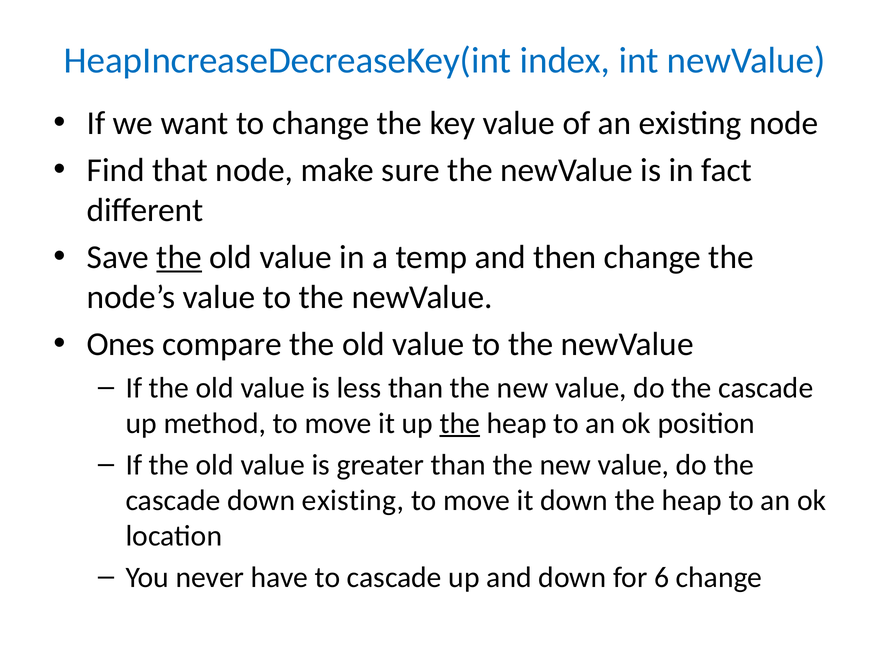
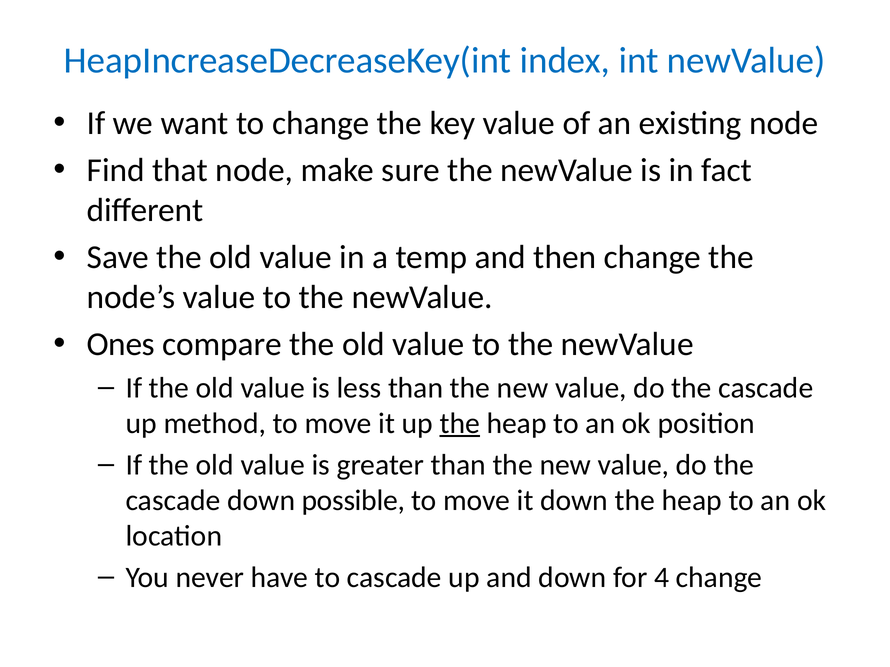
the underline: present -> none (179, 257)
down existing: existing -> possible (353, 501)
6: 6 -> 4 (662, 578)
